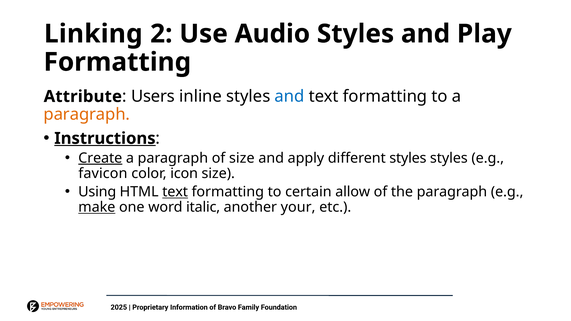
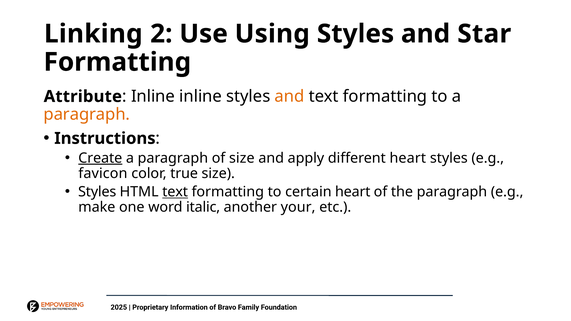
Audio: Audio -> Using (272, 34)
Play: Play -> Star (484, 34)
Users: Users -> Inline (153, 97)
and colour: blue -> orange (290, 97)
Instructions underline: present -> none (105, 138)
different styles: styles -> heart (408, 158)
icon: icon -> true (184, 174)
Using: Using -> Styles (97, 192)
certain allow: allow -> heart (353, 192)
make underline: present -> none (97, 207)
